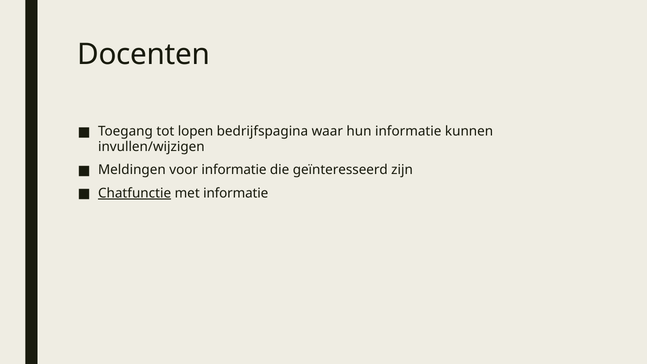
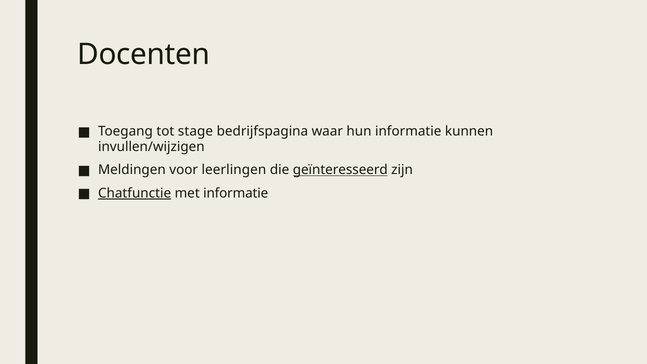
lopen: lopen -> stage (195, 131)
voor informatie: informatie -> leerlingen (234, 170)
geïnteresseerd underline: none -> present (340, 170)
